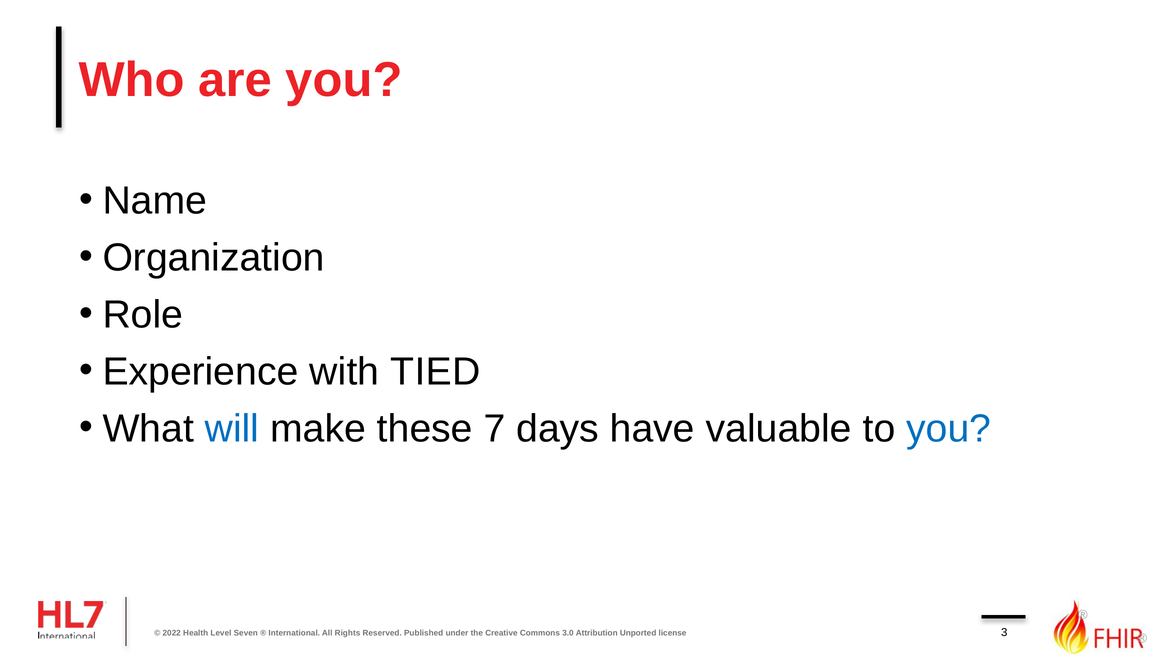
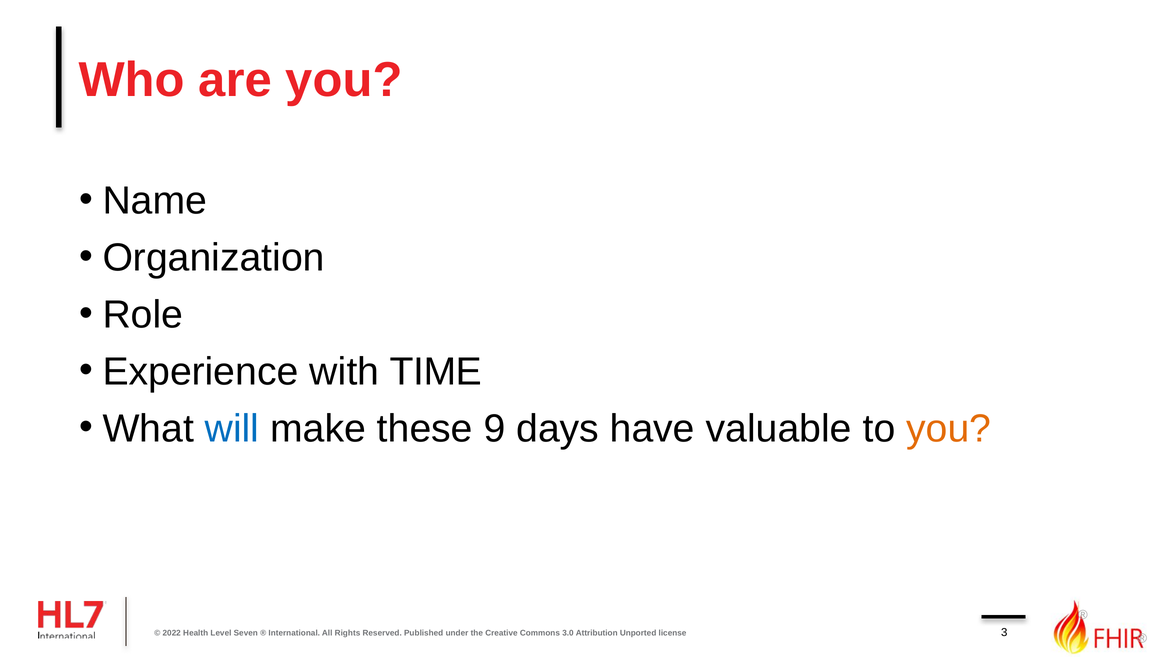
TIED: TIED -> TIME (436, 371)
7: 7 -> 9 (495, 428)
you colour: blue -> orange (949, 428)
